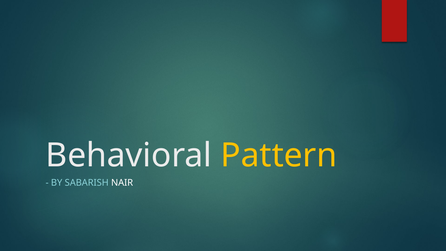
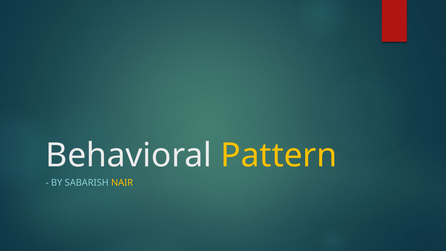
NAIR colour: white -> yellow (122, 183)
